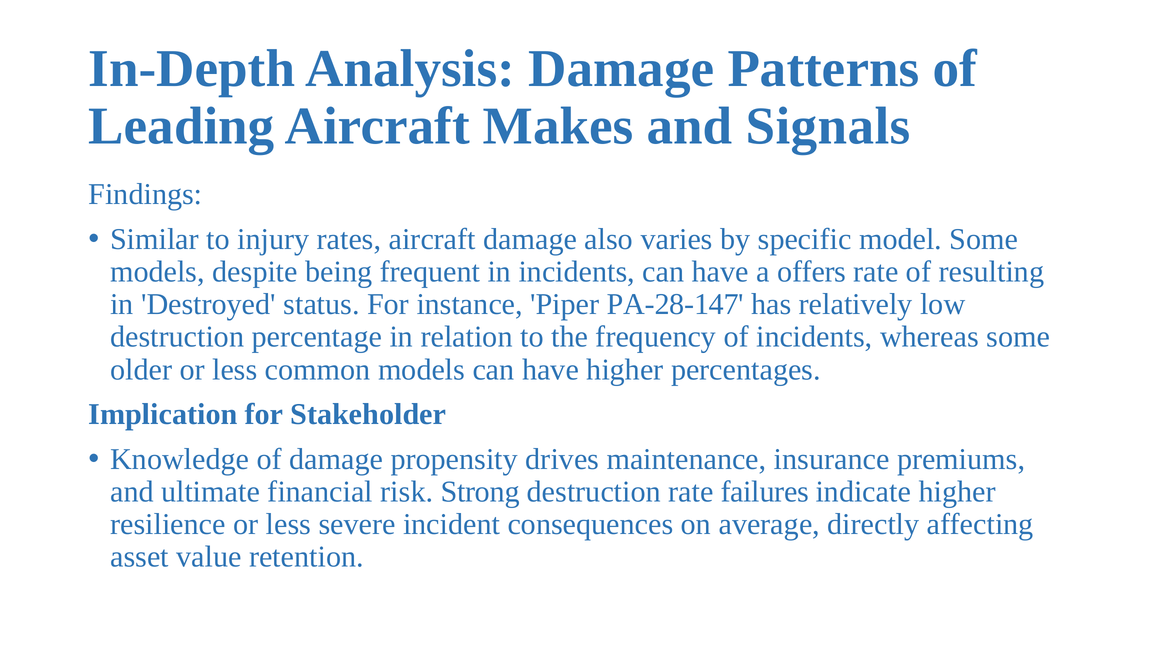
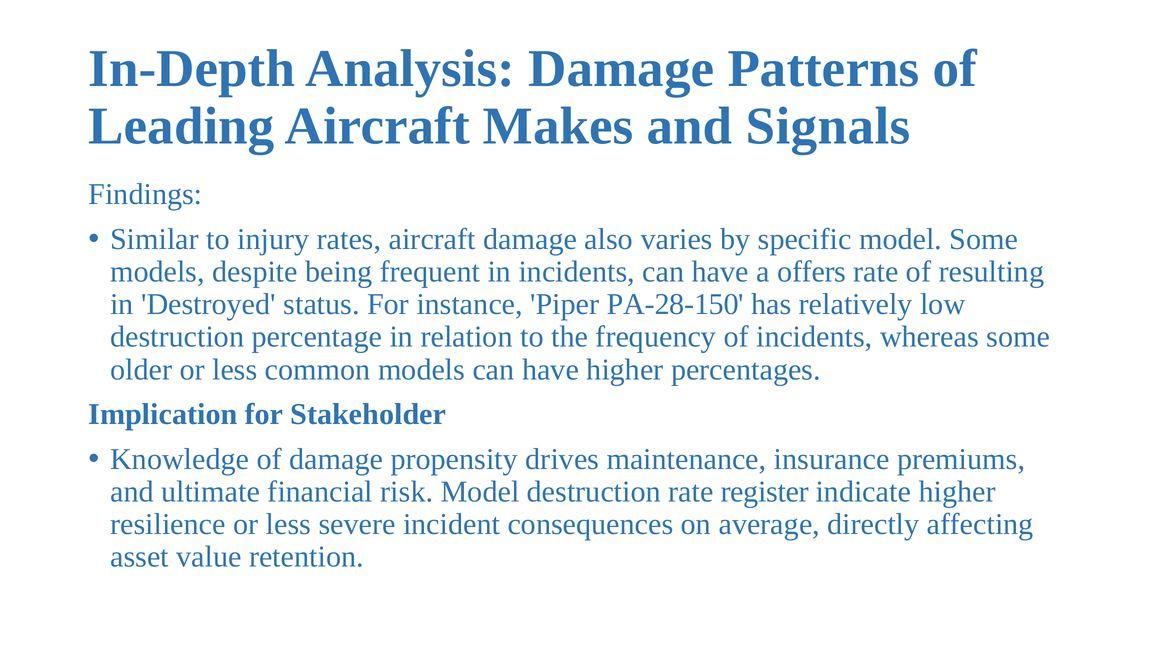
PA-28-147: PA-28-147 -> PA-28-150 (675, 304)
risk Strong: Strong -> Model (480, 491)
failures: failures -> register (765, 491)
